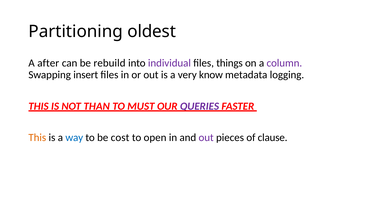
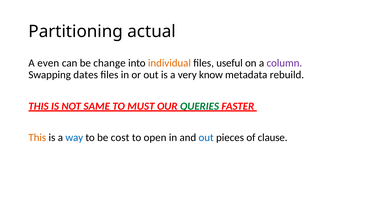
oldest: oldest -> actual (152, 31)
after: after -> even (48, 63)
rebuild: rebuild -> change (109, 63)
individual colour: purple -> orange (169, 63)
things: things -> useful (230, 63)
insert: insert -> dates (86, 75)
logging: logging -> rebuild (287, 75)
THAN: THAN -> SAME (97, 106)
QUERIES colour: purple -> green (199, 106)
out colour: purple -> blue (206, 137)
